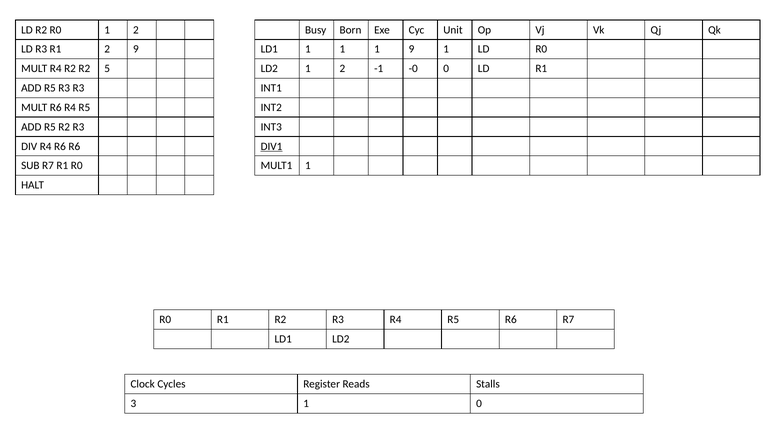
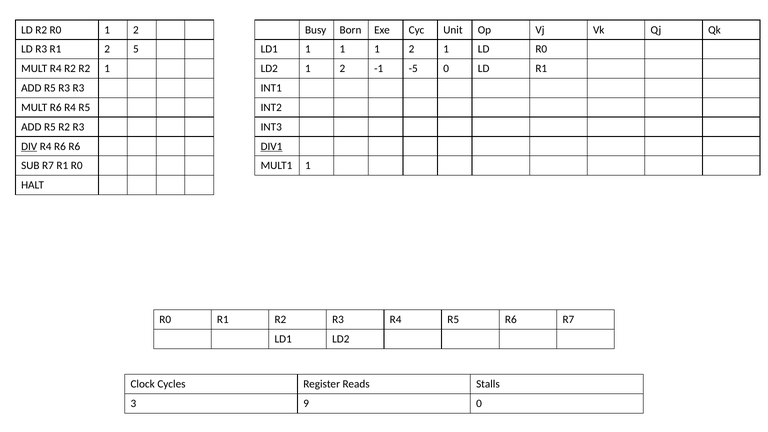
2 9: 9 -> 5 (136, 49)
1 1 9: 9 -> 2 (412, 49)
R2 5: 5 -> 1 (107, 69)
-0: -0 -> -5 (413, 69)
DIV underline: none -> present (29, 146)
3 1: 1 -> 9 (306, 404)
